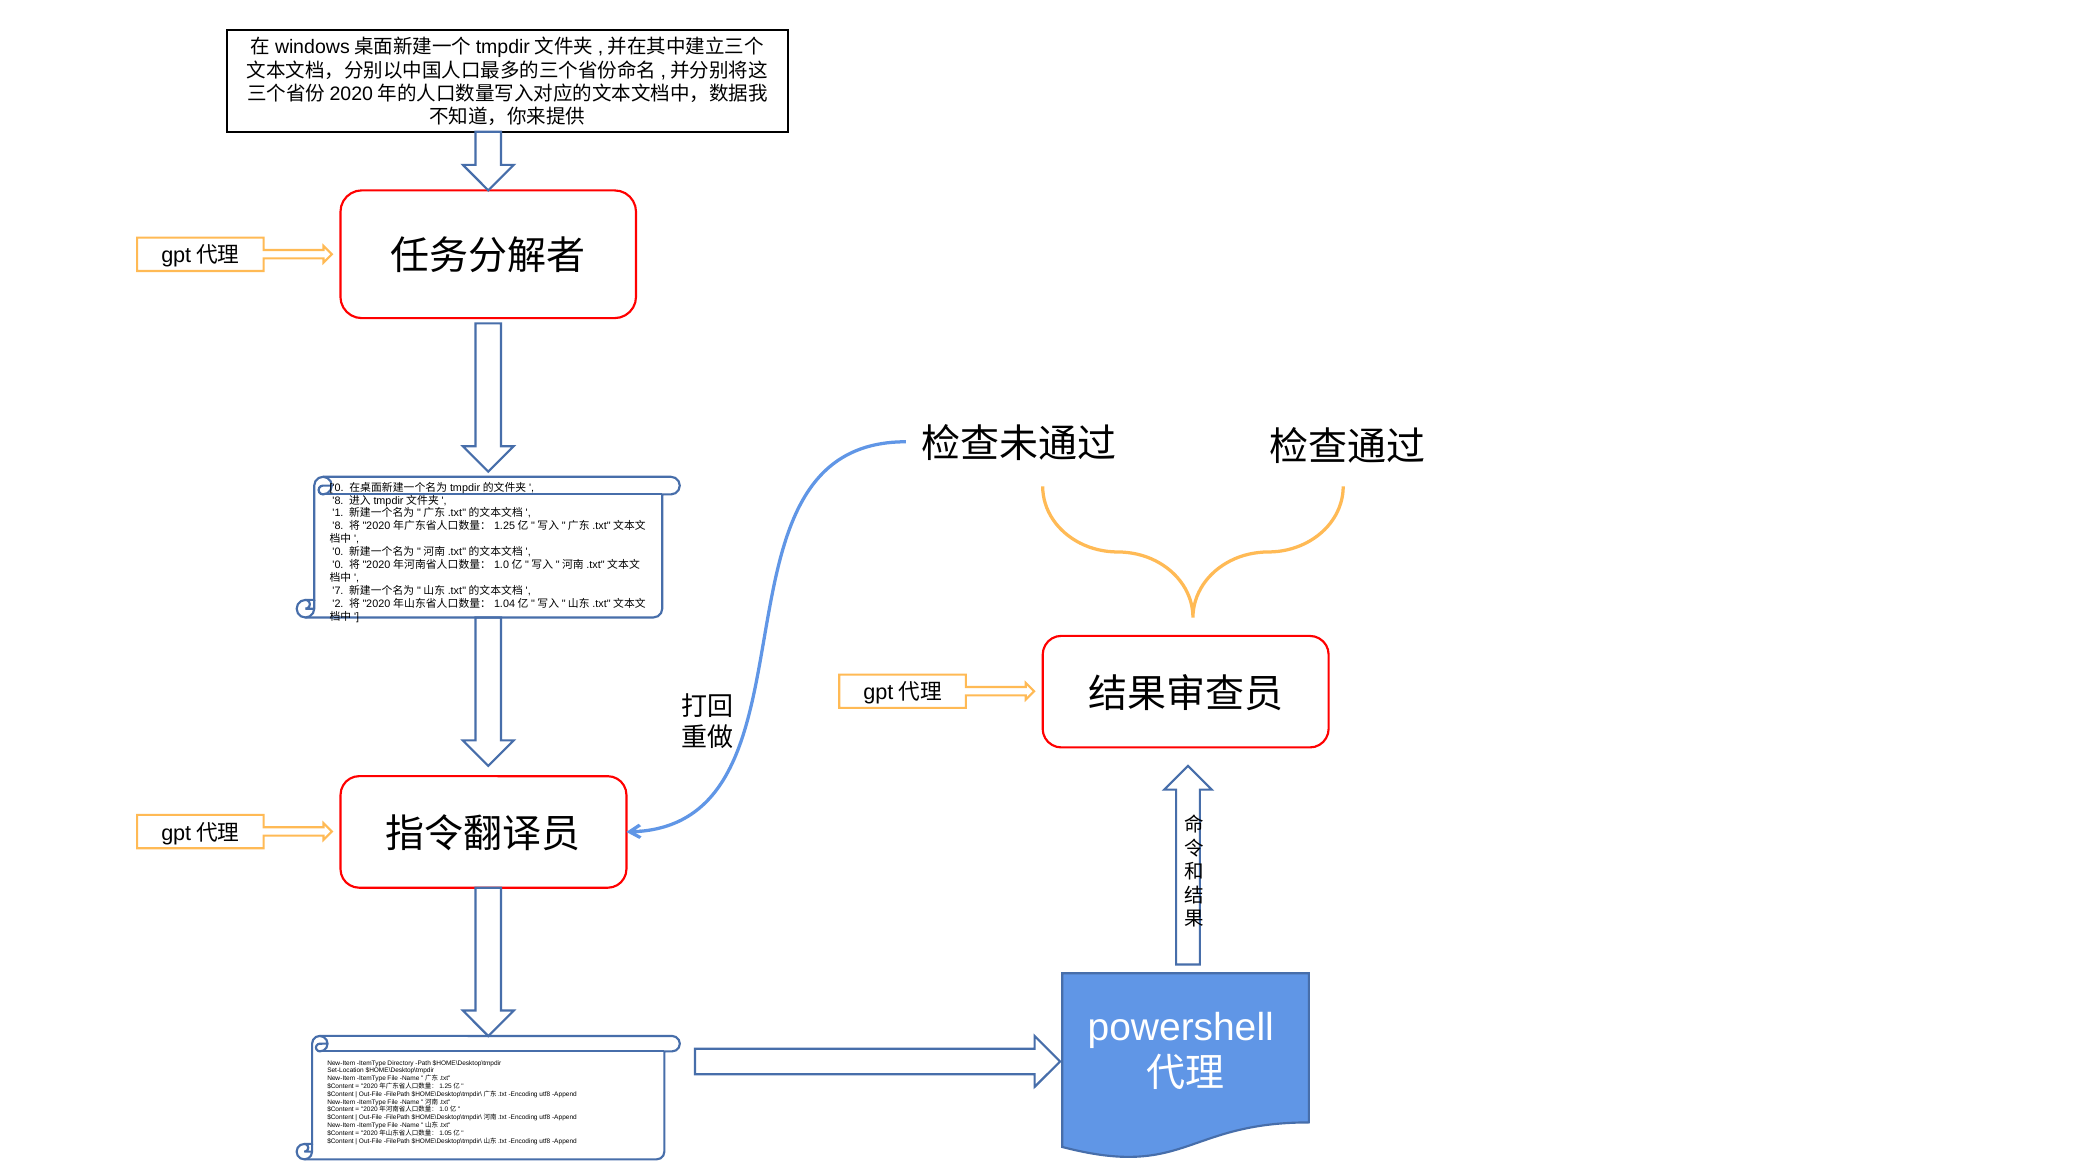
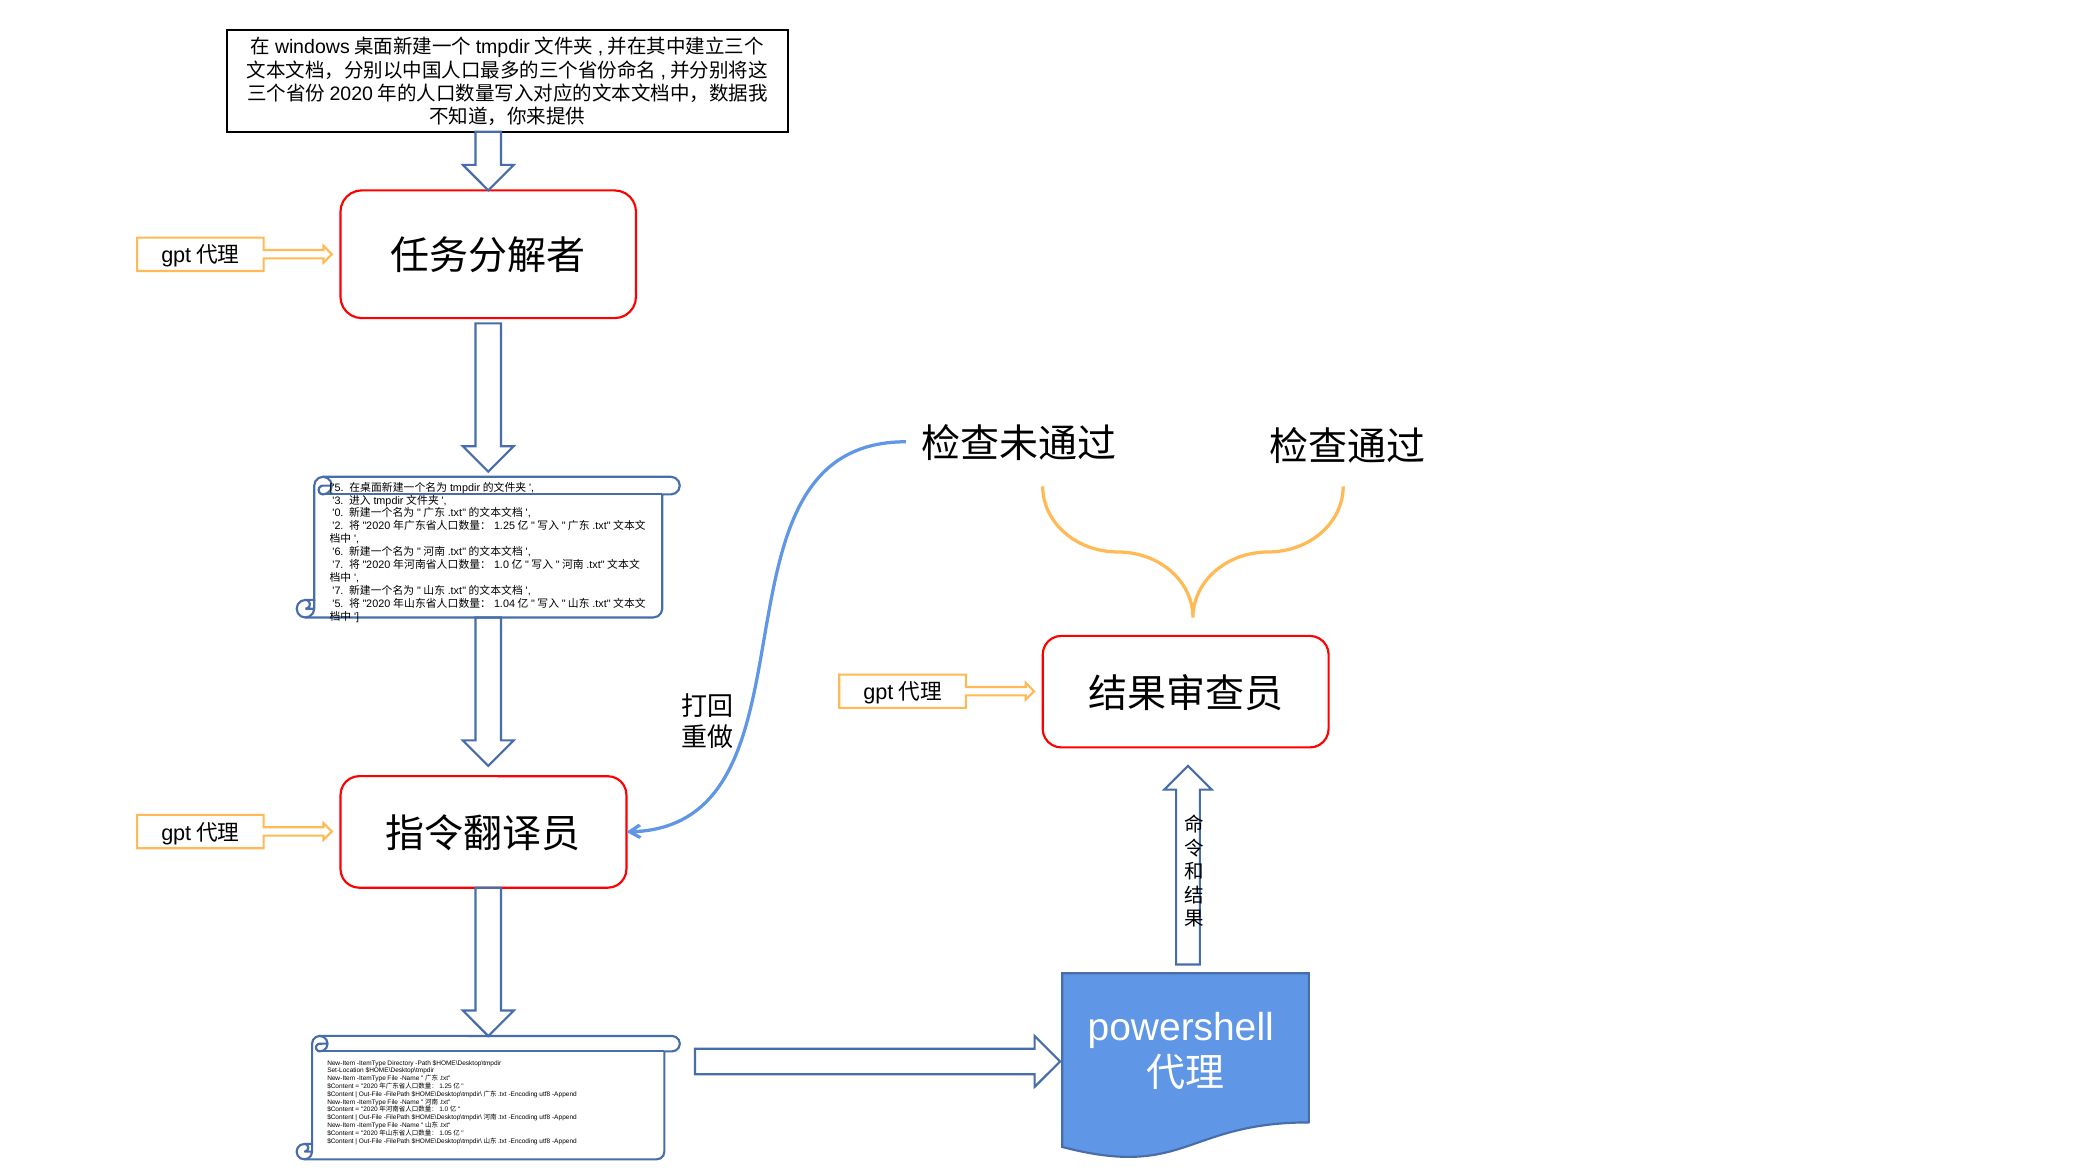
0: 0 -> 5 (337, 488)
8: 8 -> 3 (338, 501)
1: 1 -> 0 (338, 514)
8: 8 -> 2 (338, 527)
0: 0 -> 6 (338, 552)
0: 0 -> 7 (338, 565)
2: 2 -> 5 (338, 604)
